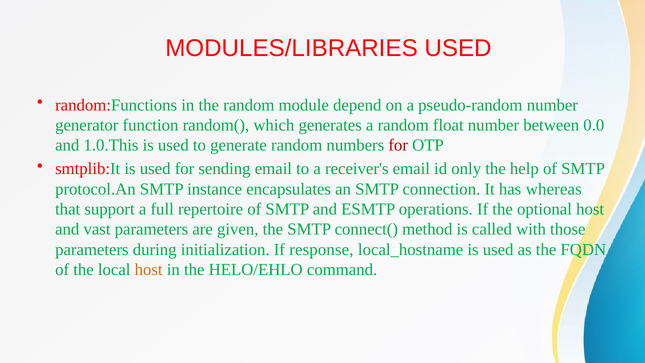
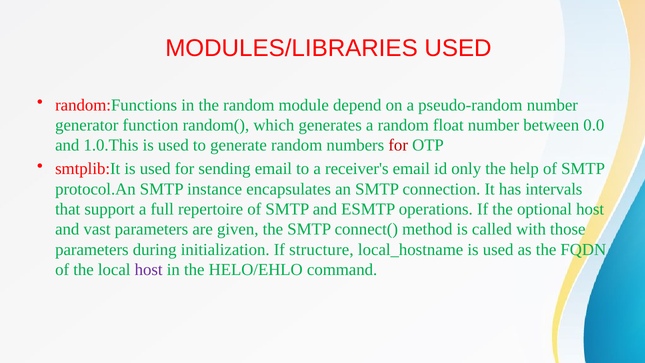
whereas: whereas -> intervals (554, 189)
response: response -> structure (321, 249)
host colour: orange -> purple (149, 269)
